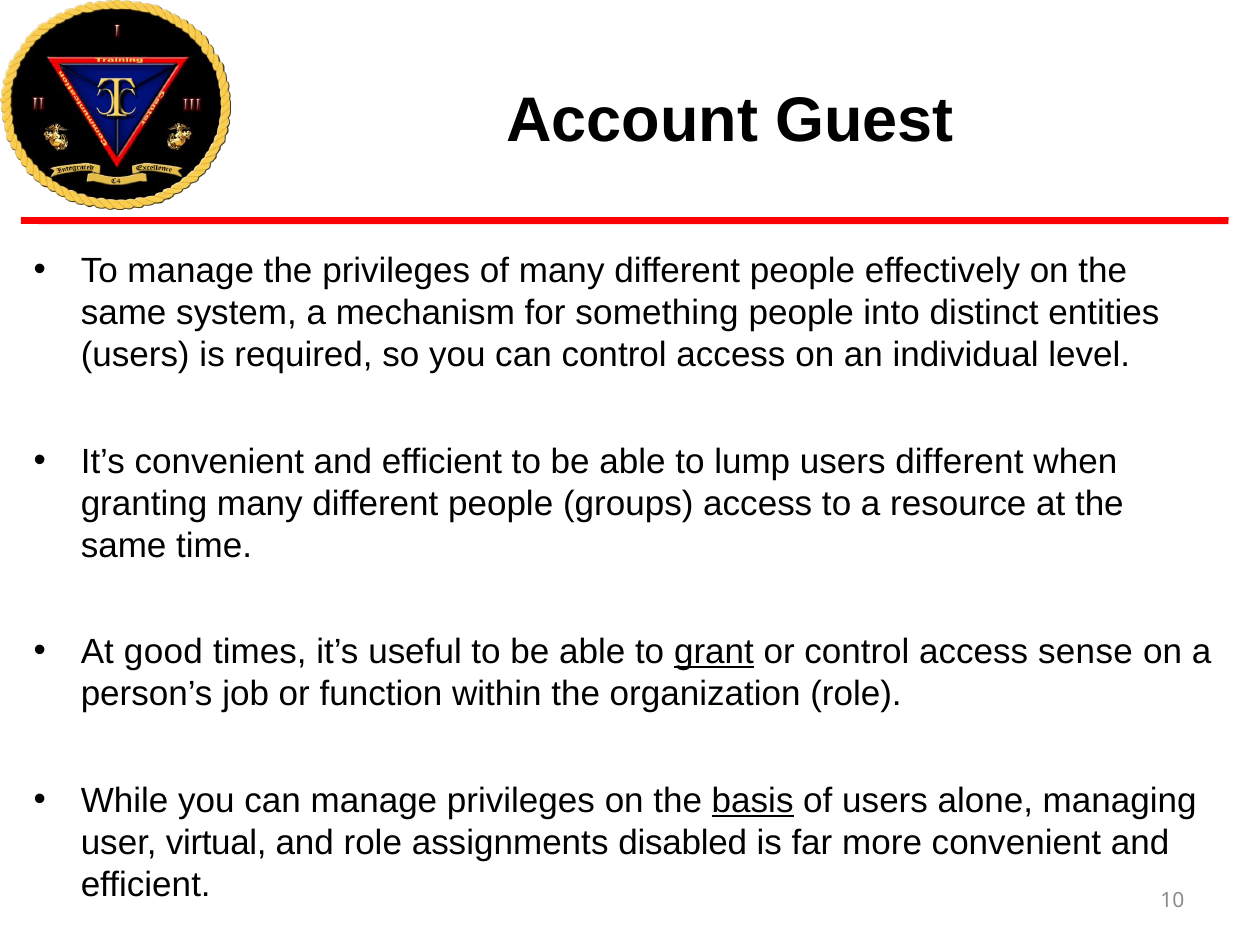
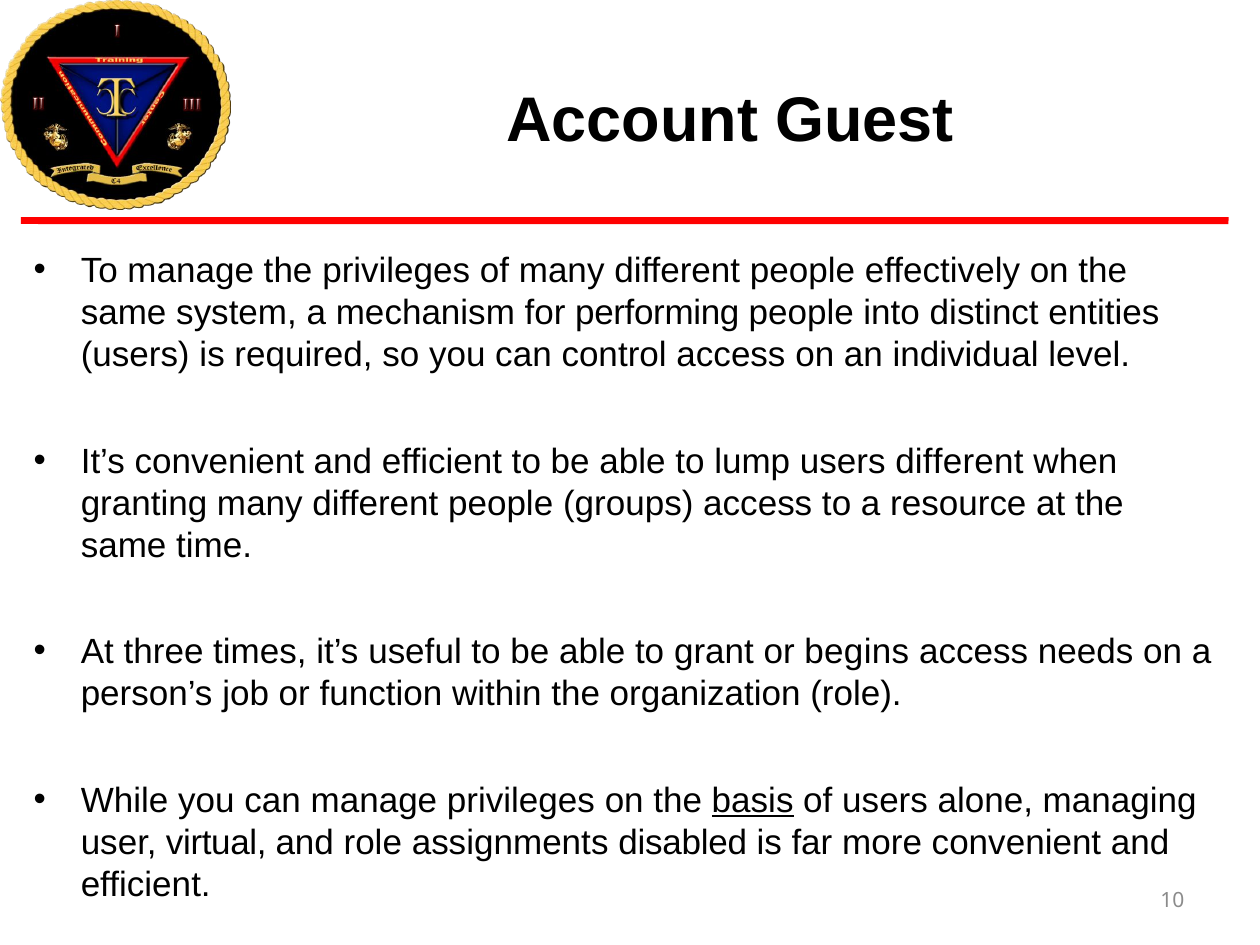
something: something -> performing (657, 313)
good: good -> three (164, 652)
grant underline: present -> none (714, 652)
or control: control -> begins (857, 652)
sense: sense -> needs (1086, 652)
